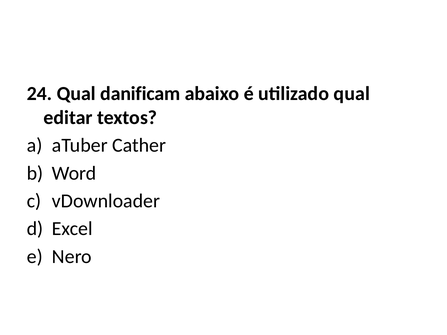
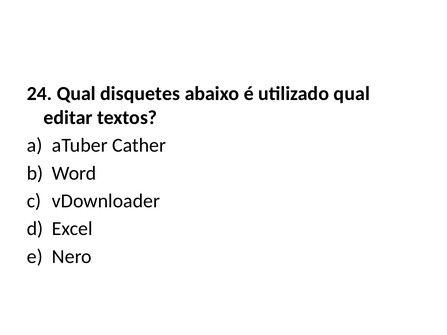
danificam: danificam -> disquetes (140, 94)
